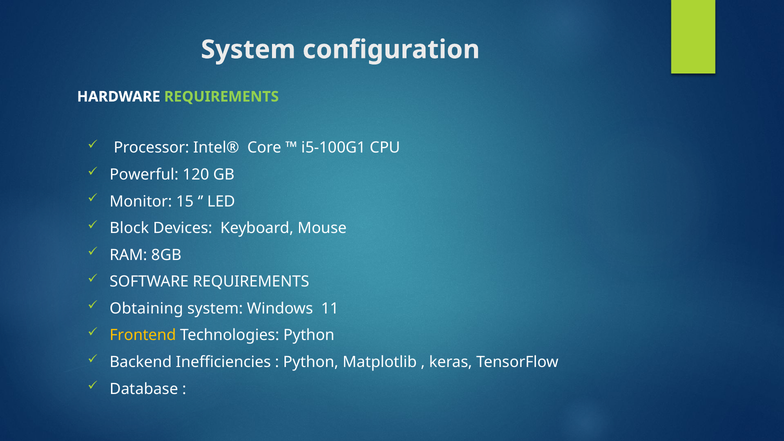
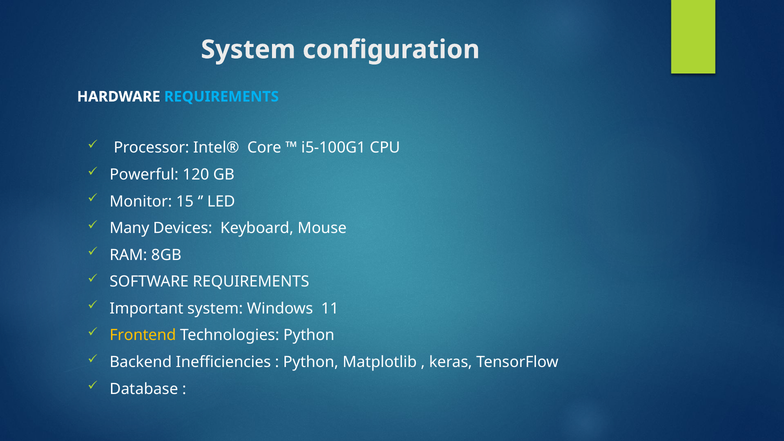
REQUIREMENTS colour: light green -> light blue (221, 97)
Block: Block -> Many (129, 228)
Obtaining: Obtaining -> Important (147, 309)
